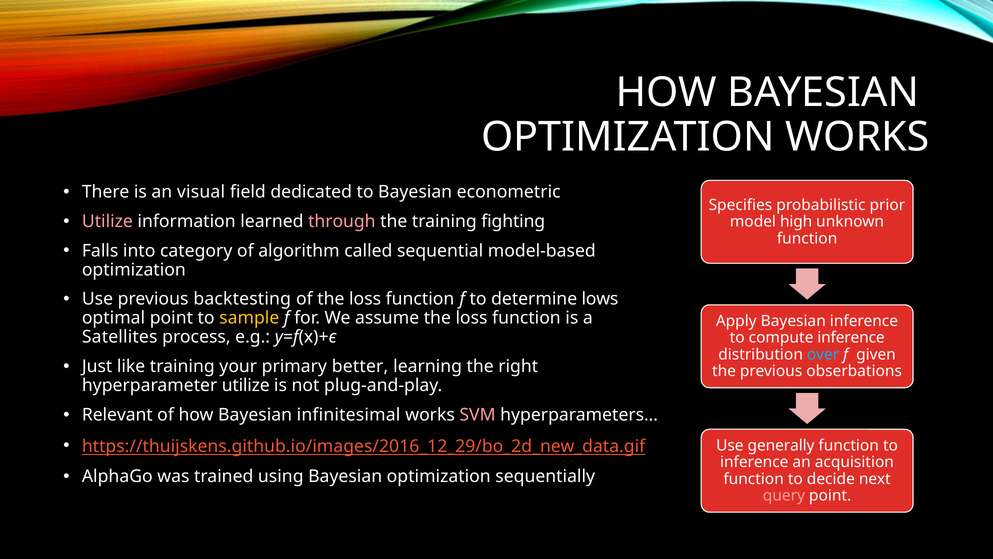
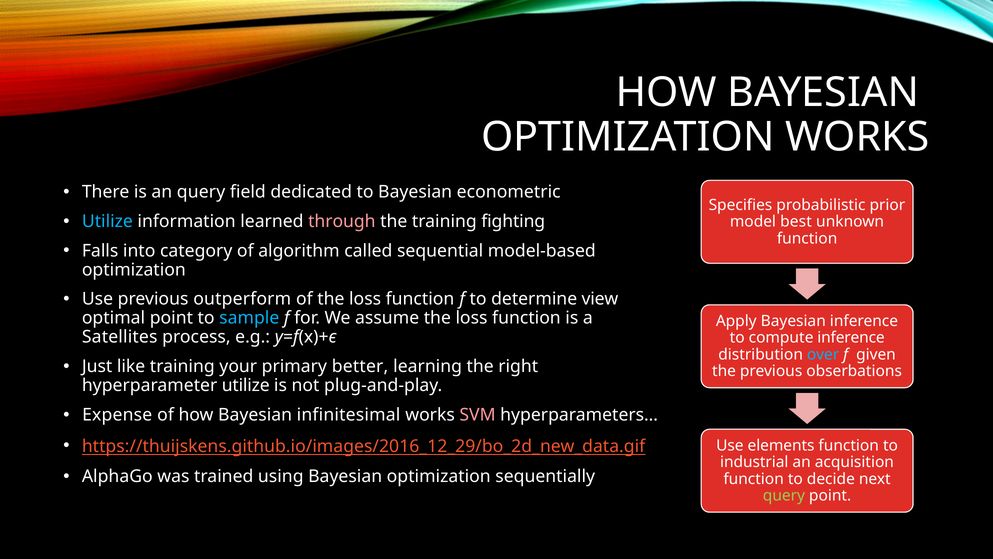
an visual: visual -> query (201, 192)
Utilize colour: pink -> light blue (107, 221)
high: high -> best (796, 222)
backtesting: backtesting -> outperform (242, 299)
lows: lows -> view (600, 299)
sample colour: yellow -> light blue (249, 318)
Relevant: Relevant -> Expense (117, 415)
generally: generally -> elements (781, 445)
inference: inference -> industrial (754, 462)
query colour: pink -> light green (784, 495)
